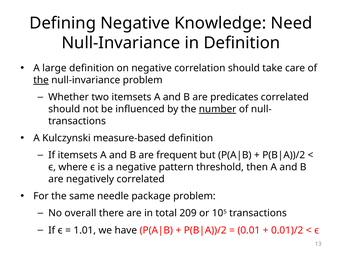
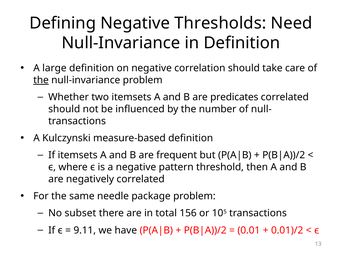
Knowledge: Knowledge -> Thresholds (220, 23)
number underline: present -> none (218, 109)
overall: overall -> subset (80, 214)
209: 209 -> 156 (188, 214)
1.01: 1.01 -> 9.11 (85, 231)
